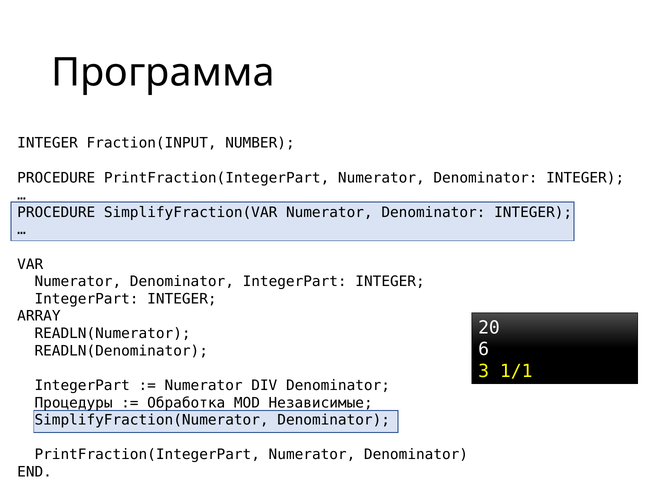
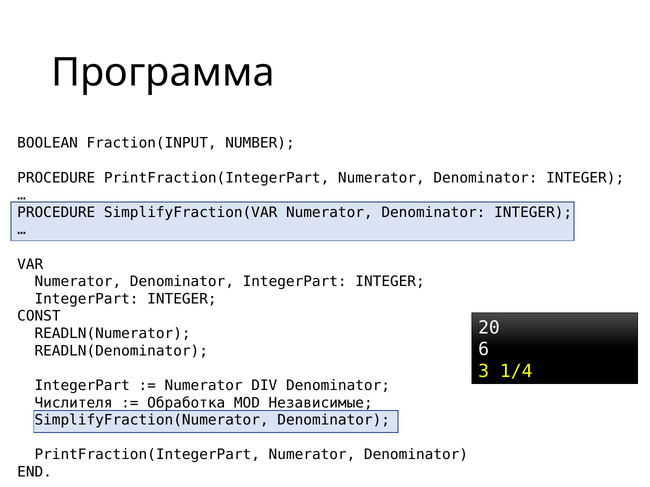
INTEGER: INTEGER -> BOOLEAN (48, 143)
ARRAY: ARRAY -> CONST (39, 317)
1/1: 1/1 -> 1/4 (516, 372)
Процедуры: Процедуры -> Числителя (74, 403)
